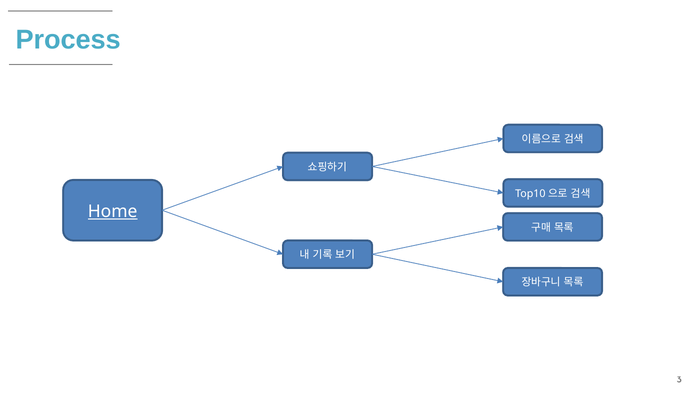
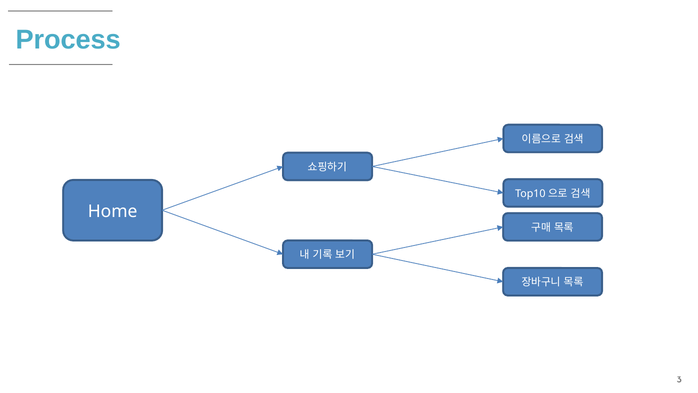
Home underline: present -> none (113, 211)
